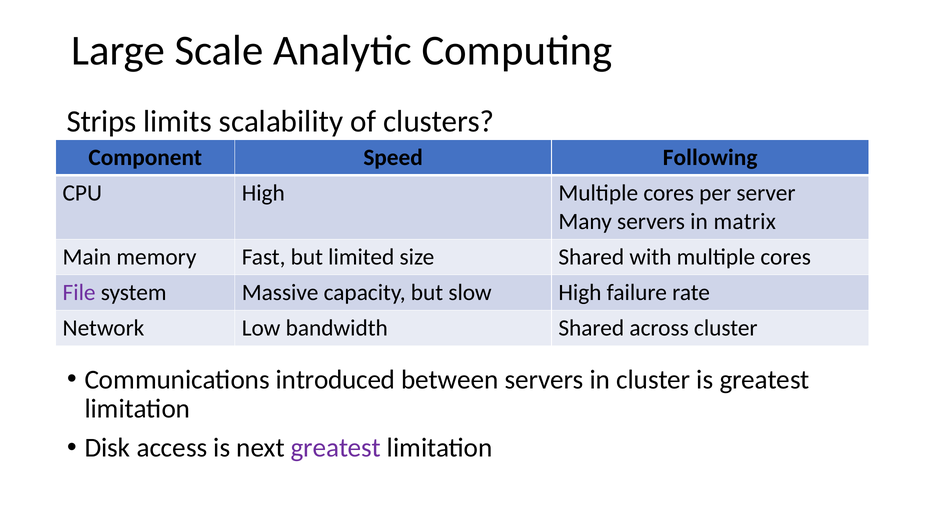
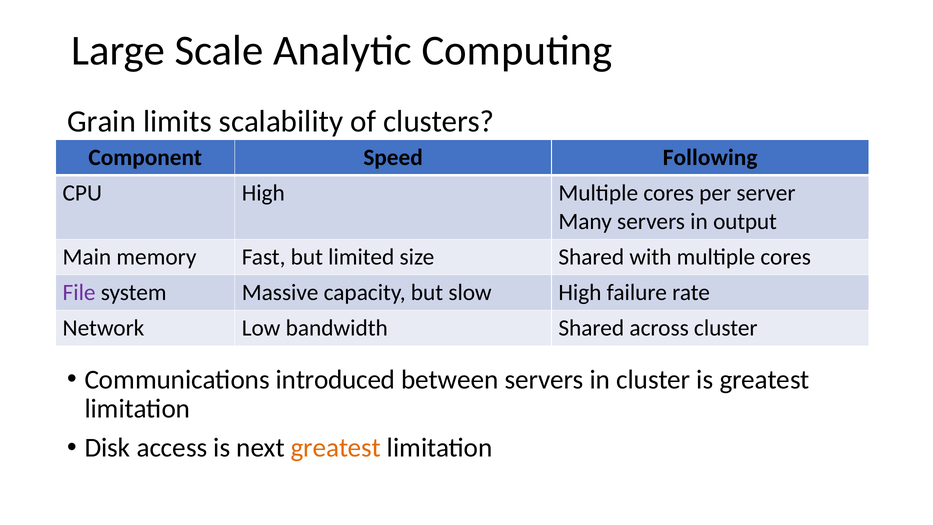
Strips: Strips -> Grain (102, 122)
matrix: matrix -> output (745, 222)
greatest colour: purple -> orange (336, 448)
